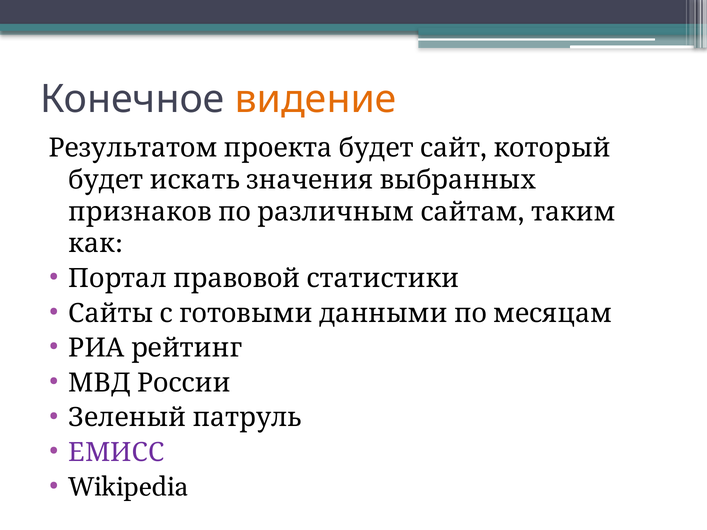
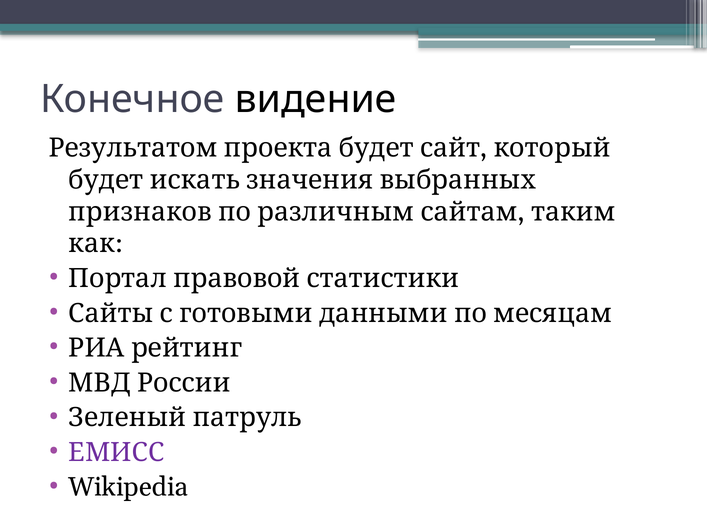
видение colour: orange -> black (316, 99)
